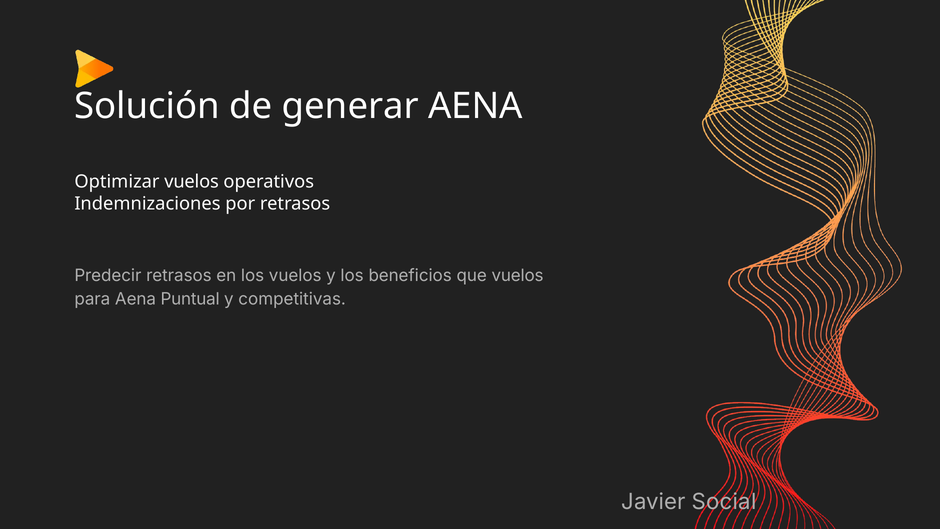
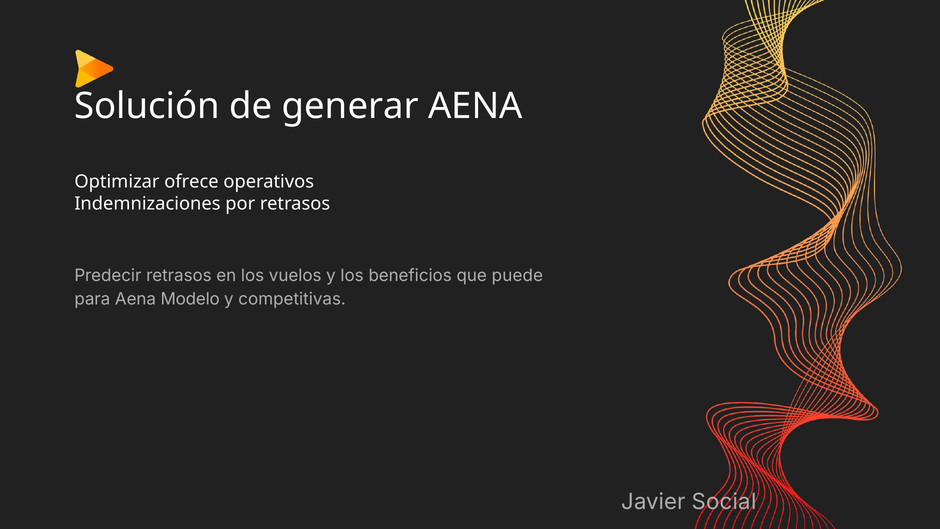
Optimizar vuelos: vuelos -> ofrece (191, 181)
que vuelos: vuelos -> puede (517, 275)
Puntual: Puntual -> Modelo (190, 299)
